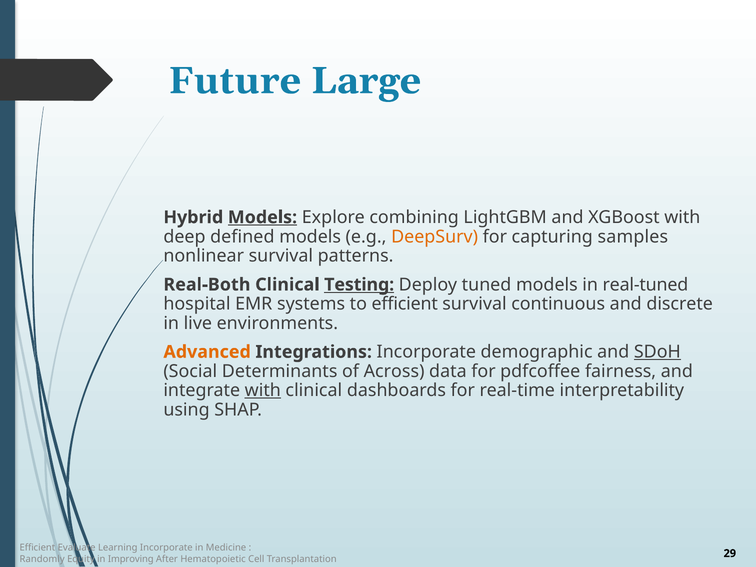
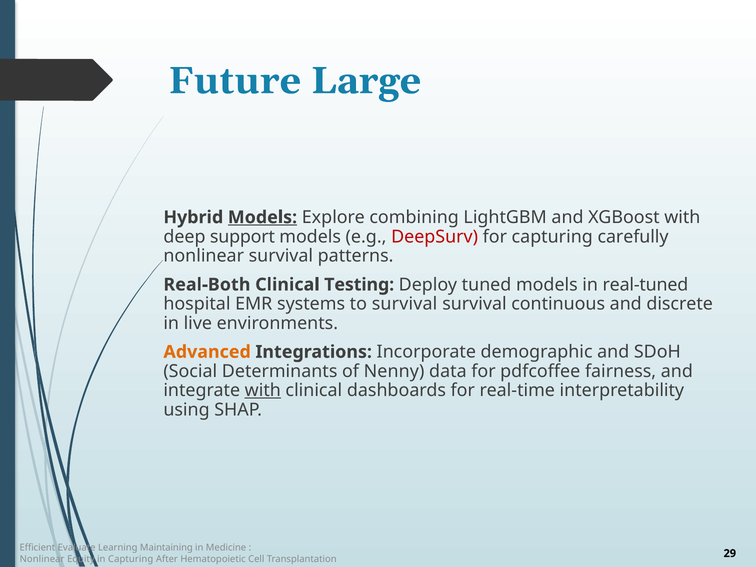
defined: defined -> support (242, 237)
DeepSurv colour: orange -> red (435, 237)
samples: samples -> carefully (633, 237)
Testing underline: present -> none (359, 285)
to efficient: efficient -> survival (405, 304)
SDoH underline: present -> none (657, 352)
Across: Across -> Nenny (394, 371)
Learning Incorporate: Incorporate -> Maintaining (166, 548)
Randomly: Randomly -> Nonlinear (42, 559)
in Improving: Improving -> Capturing (131, 559)
